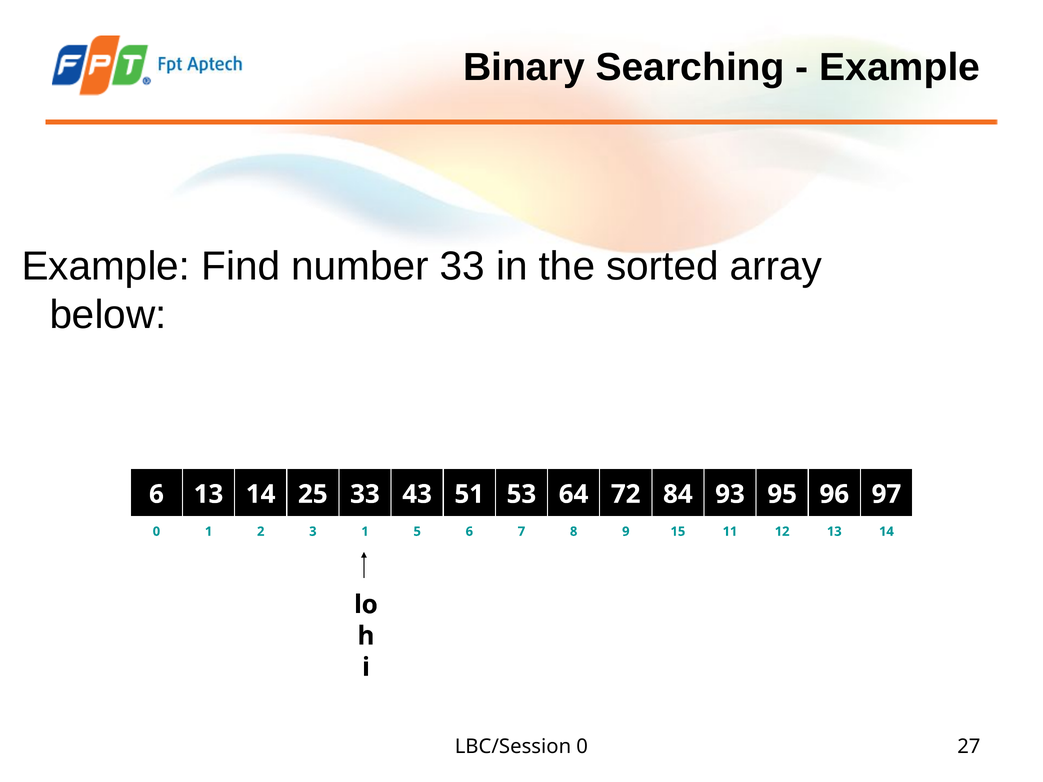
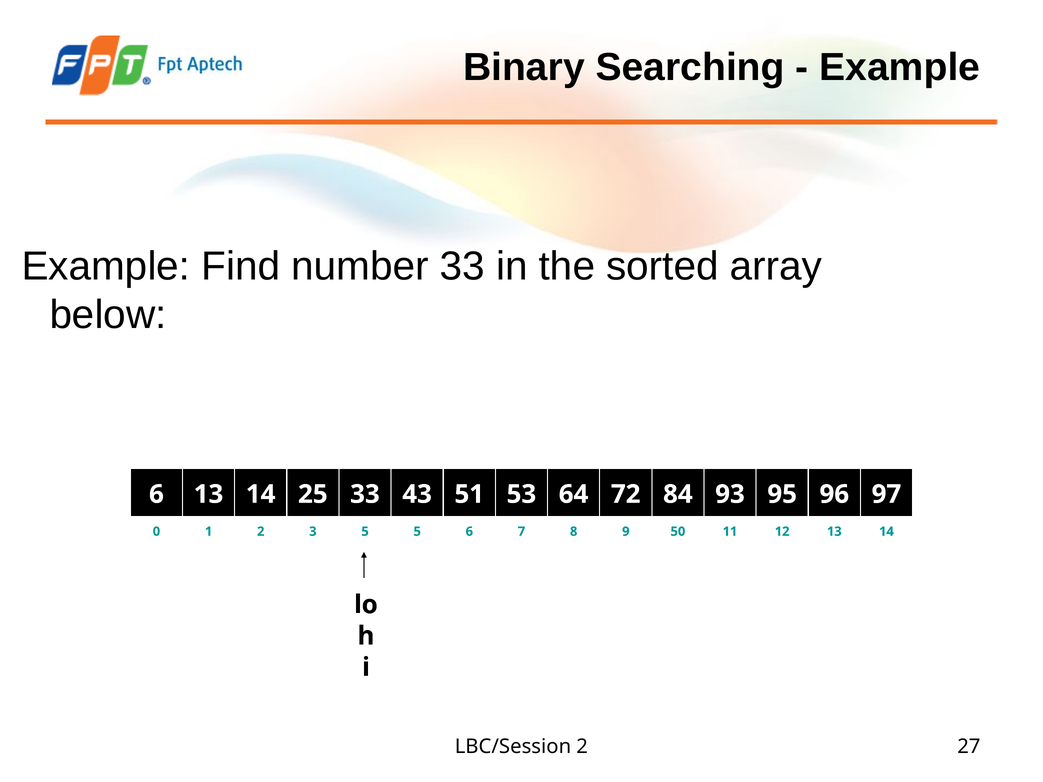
3 1: 1 -> 5 (365, 532)
15: 15 -> 50 (678, 532)
LBC/Session 0: 0 -> 2 (582, 747)
